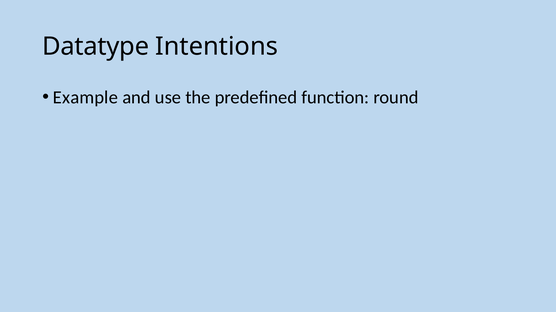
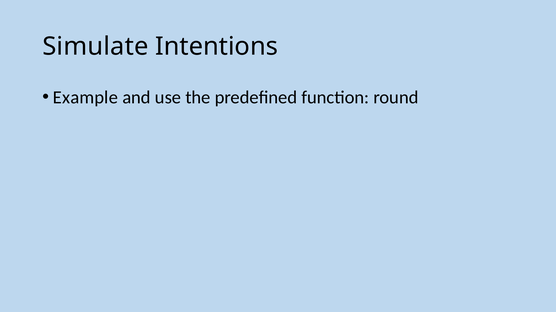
Datatype: Datatype -> Simulate (95, 47)
